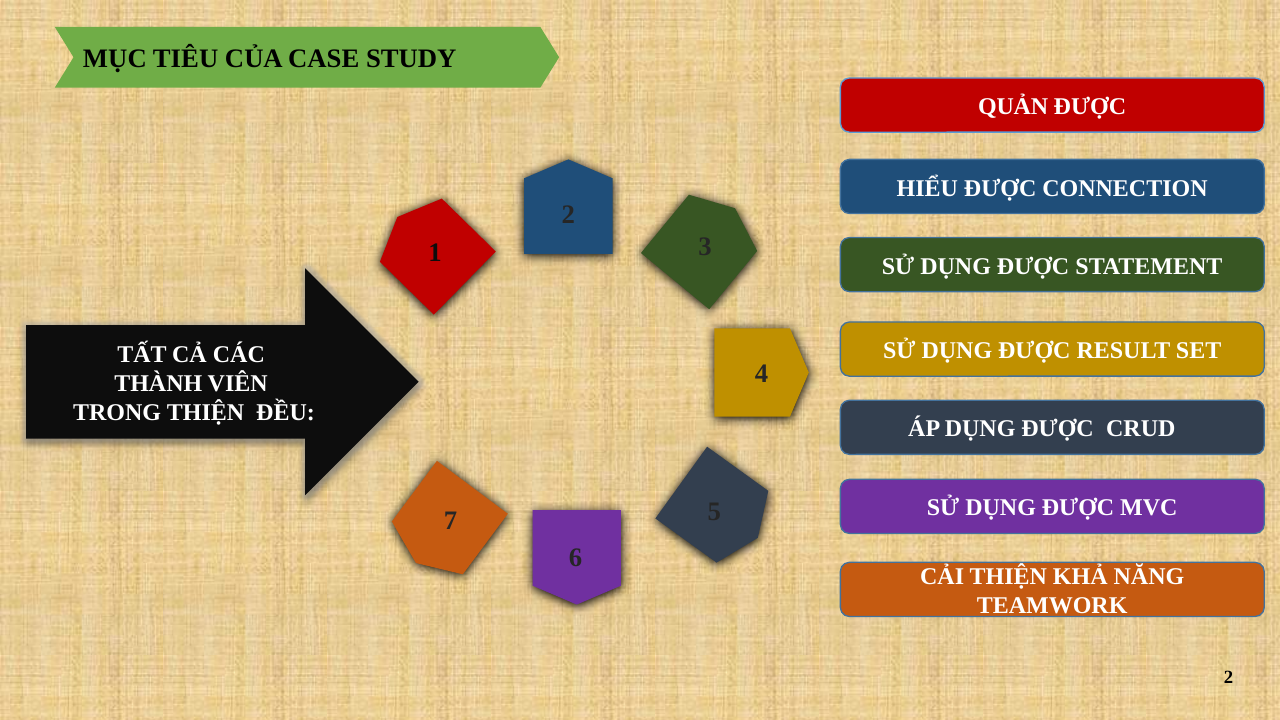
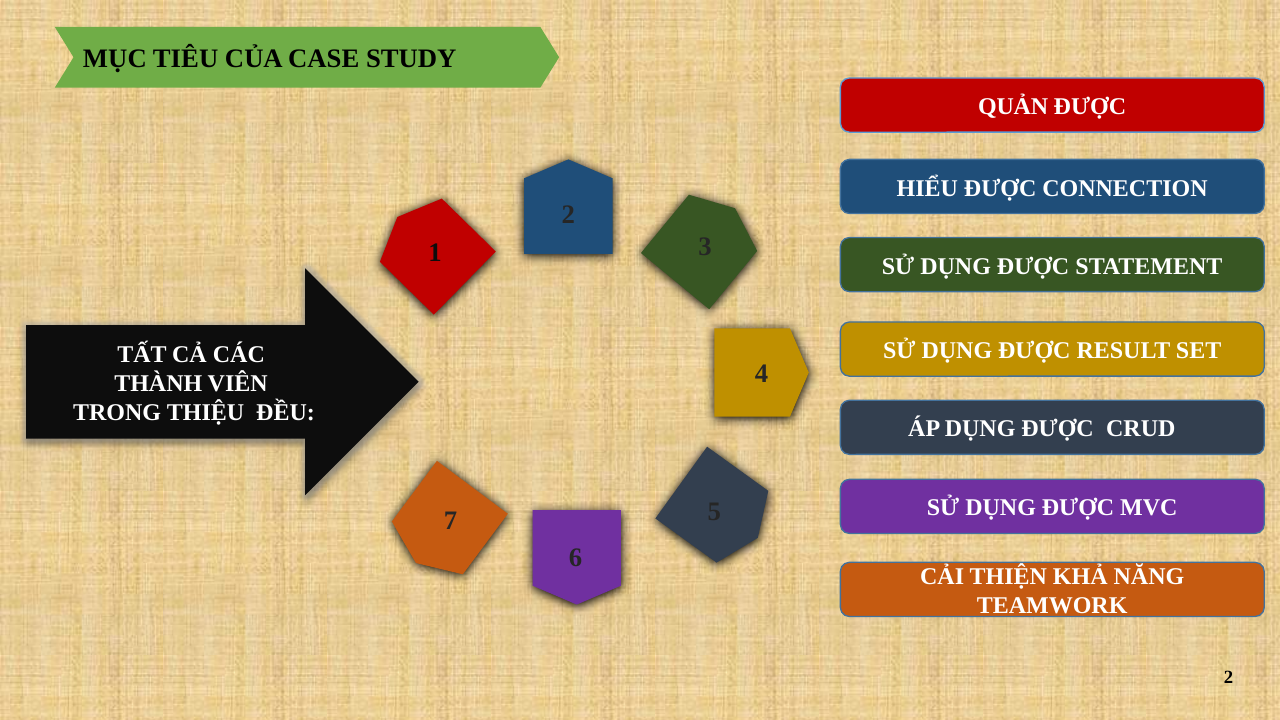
TRONG THIỆN: THIỆN -> THIỆU (206, 412)
